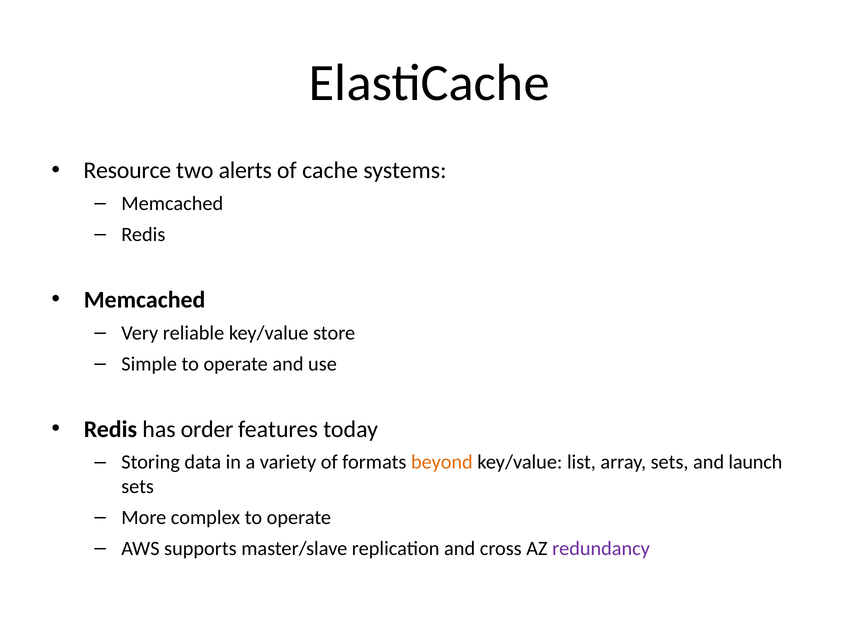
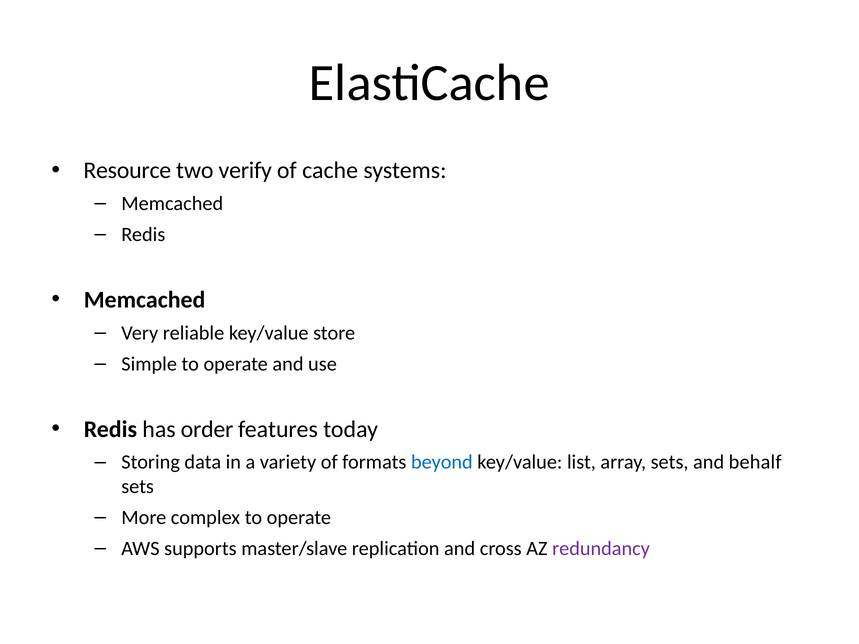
alerts: alerts -> verify (245, 171)
beyond colour: orange -> blue (442, 462)
launch: launch -> behalf (755, 462)
